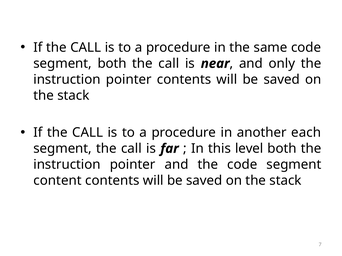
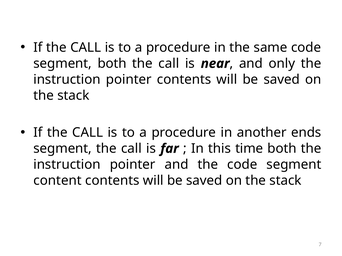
each: each -> ends (306, 133)
level: level -> time (249, 149)
